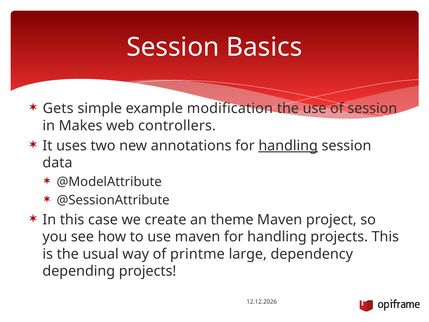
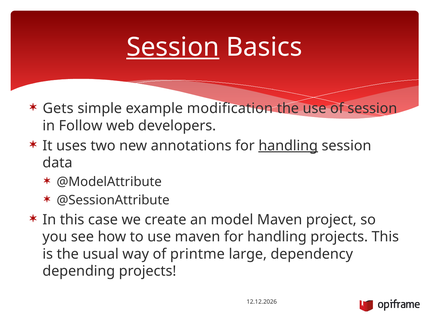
Session underline: none -> present (173, 47)
Makes: Makes -> Follow (81, 126)
controllers: controllers -> developers (177, 126)
theme: theme -> model (232, 219)
